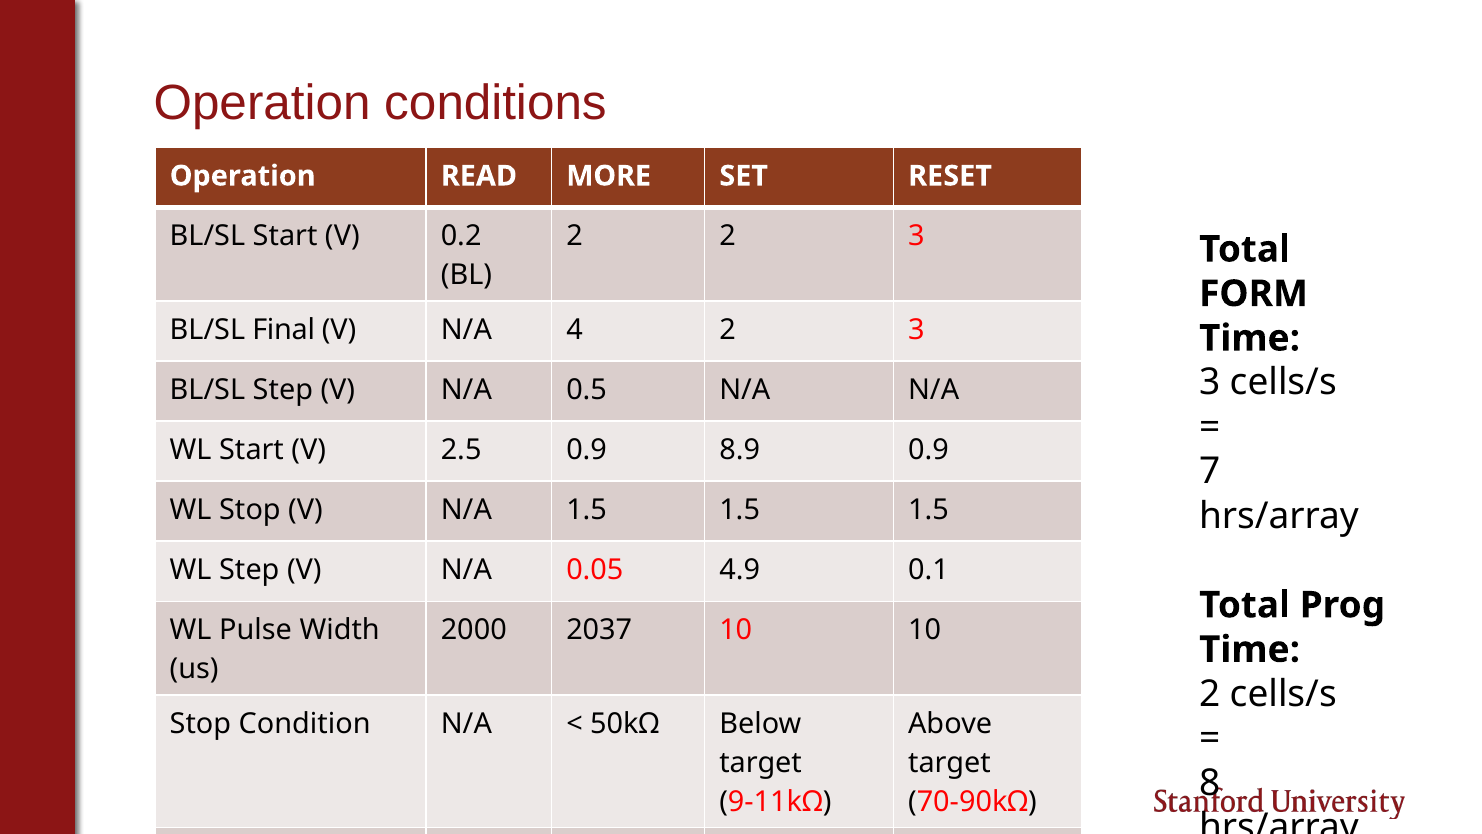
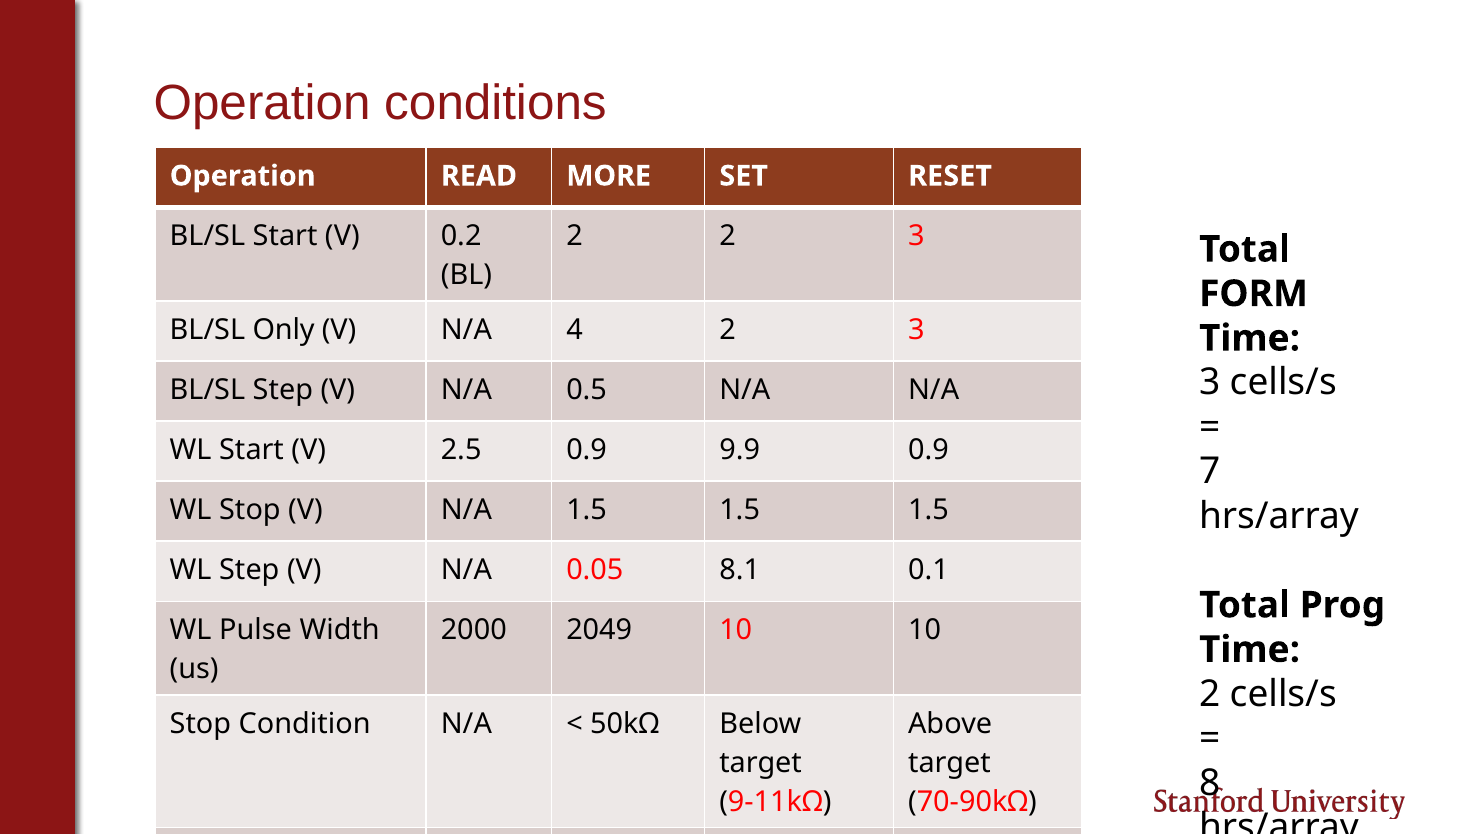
BL/SL Final: Final -> Only (284, 329)
8.9: 8.9 -> 9.9 (740, 450)
4.9: 4.9 -> 8.1 (740, 570)
2037: 2037 -> 2049 (599, 630)
